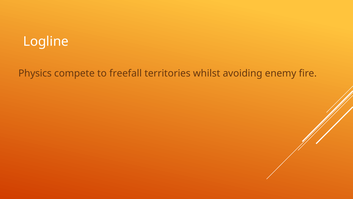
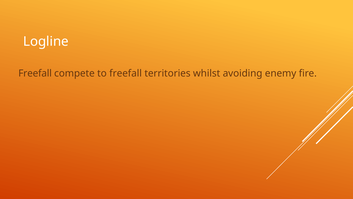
Physics: Physics -> Freefall (35, 73)
